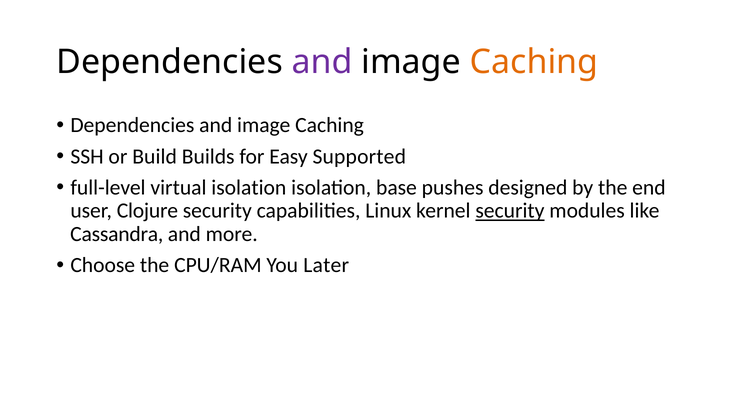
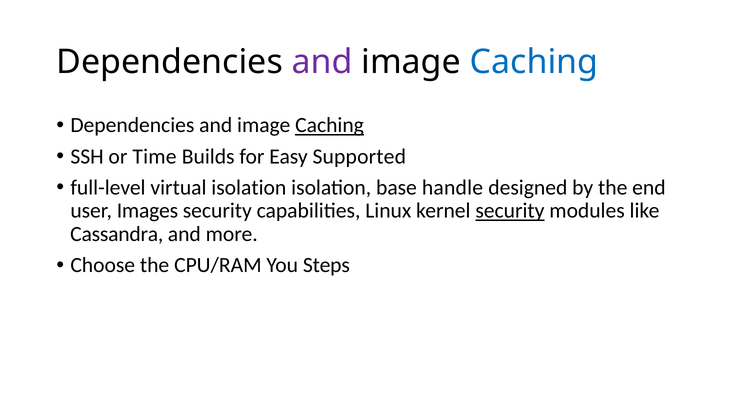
Caching colour: orange -> blue (534, 62)
Caching underline: none -> present (330, 125)
Build: Build -> Time (155, 156)
pushes: pushes -> handle (452, 187)
Clojure: Clojure -> Images (147, 211)
Later: Later -> Steps (326, 265)
